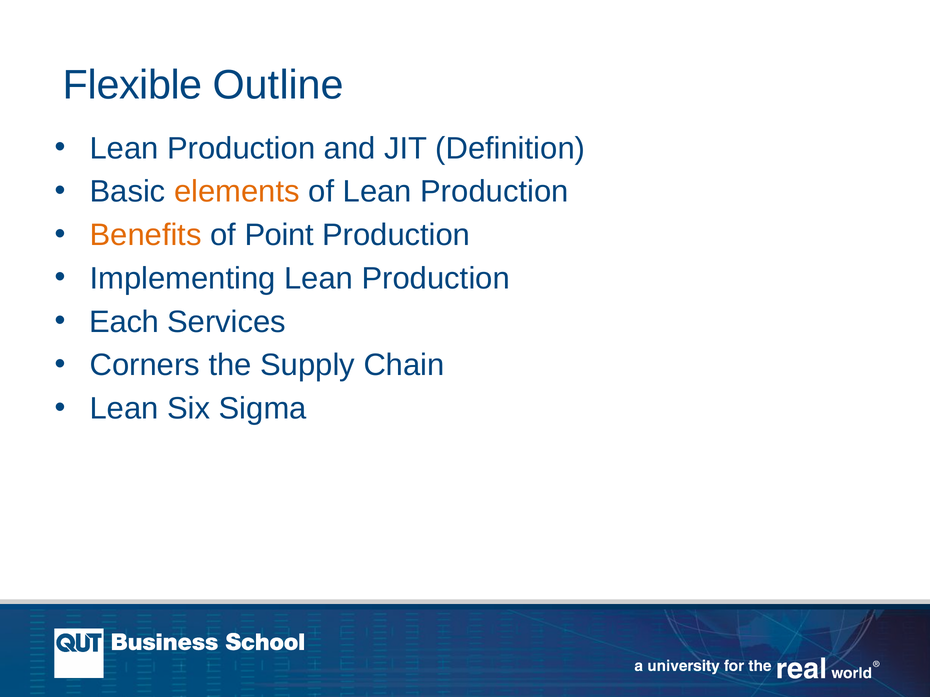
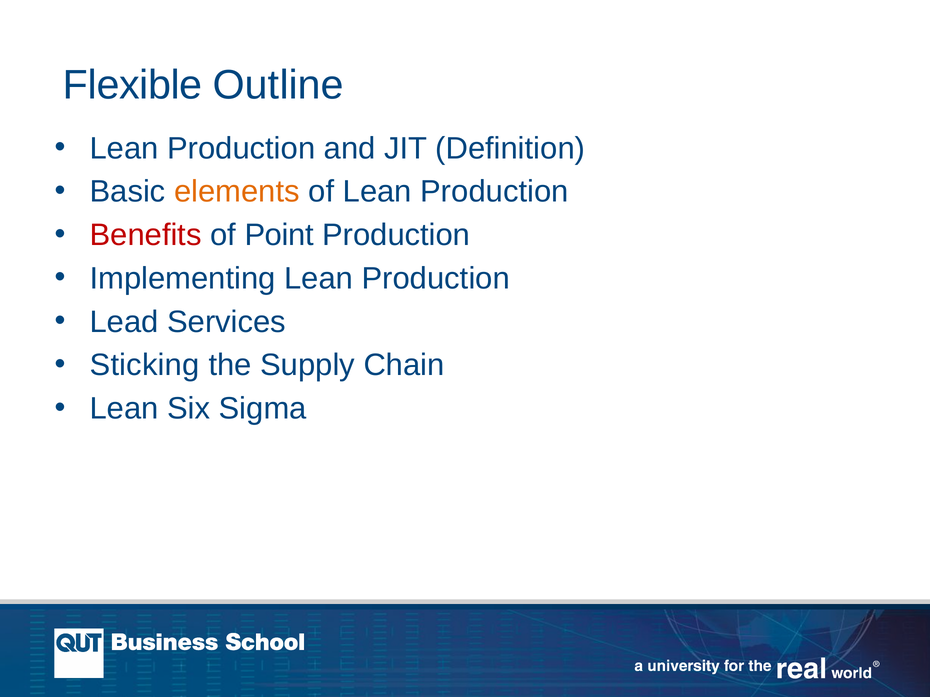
Benefits colour: orange -> red (146, 235)
Each: Each -> Lead (124, 322)
Corners: Corners -> Sticking (145, 365)
